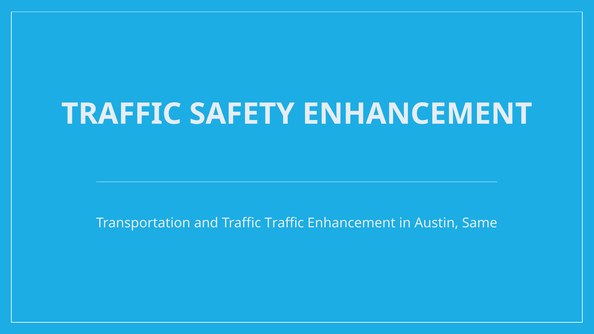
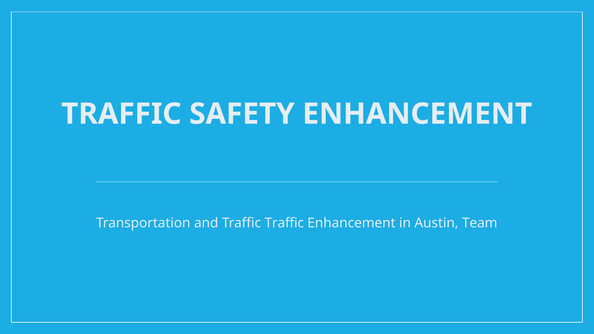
Same: Same -> Team (480, 223)
